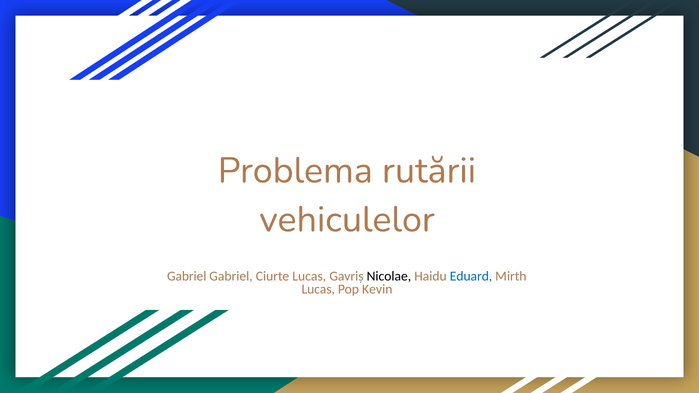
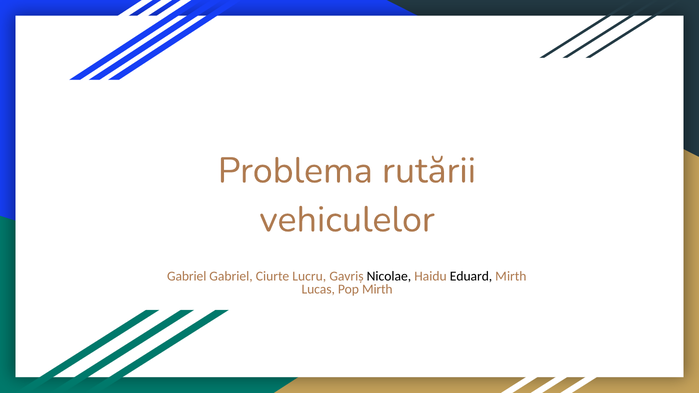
Ciurte Lucas: Lucas -> Lucru (309, 276)
Eduard colour: blue -> black (471, 276)
Pop Kevin: Kevin -> Mirth (377, 290)
